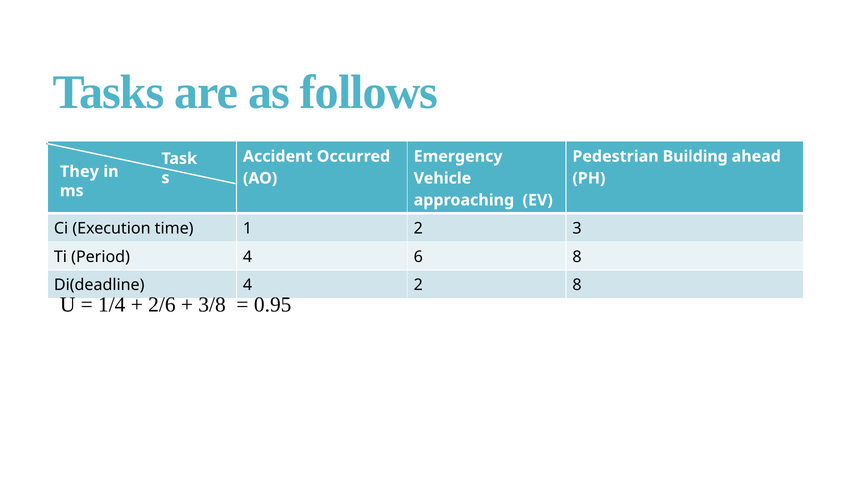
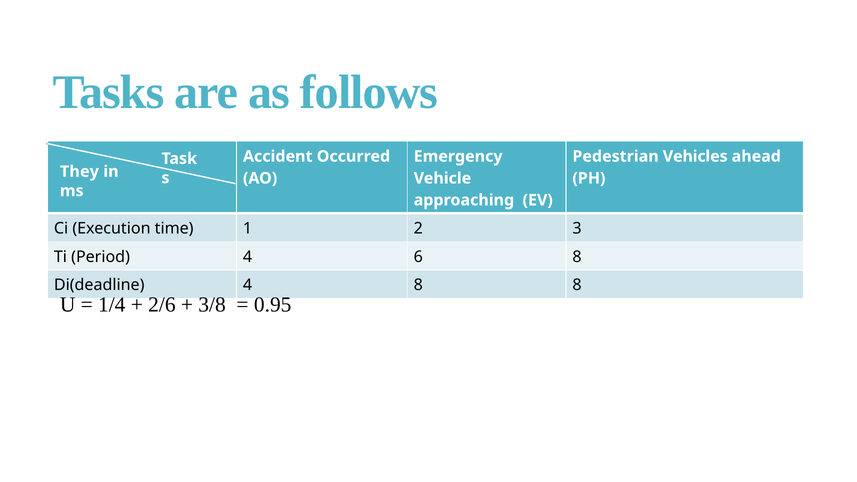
Building: Building -> Vehicles (695, 156)
4 2: 2 -> 8 (418, 285)
